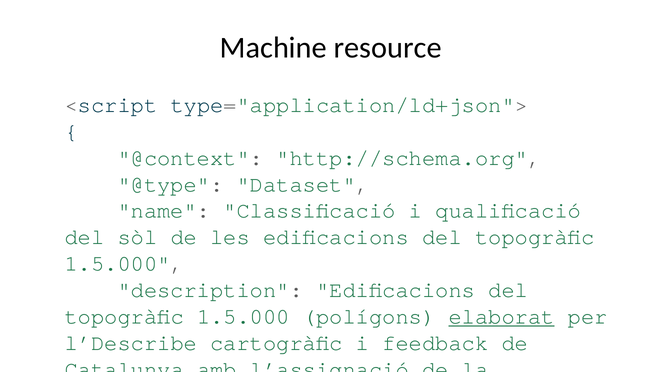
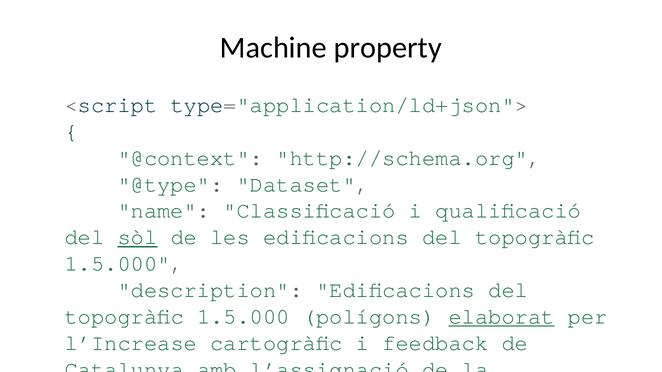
resource: resource -> property (388, 48)
sòl underline: none -> present (137, 237)
l’Describe: l’Describe -> l’Increase (131, 343)
